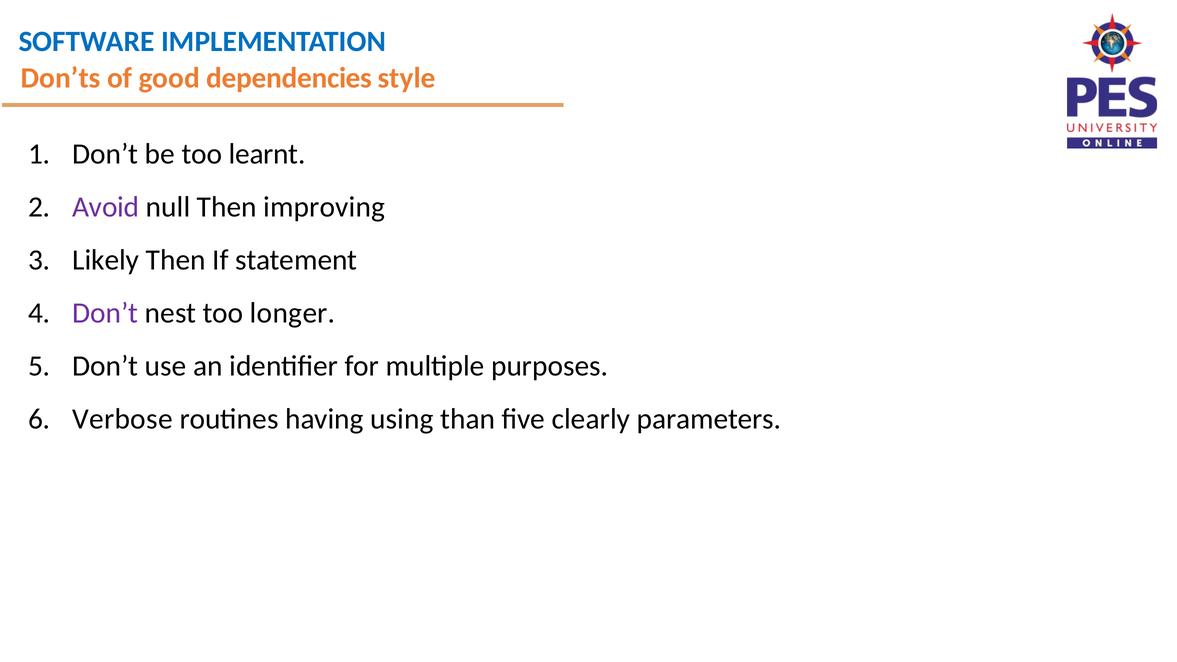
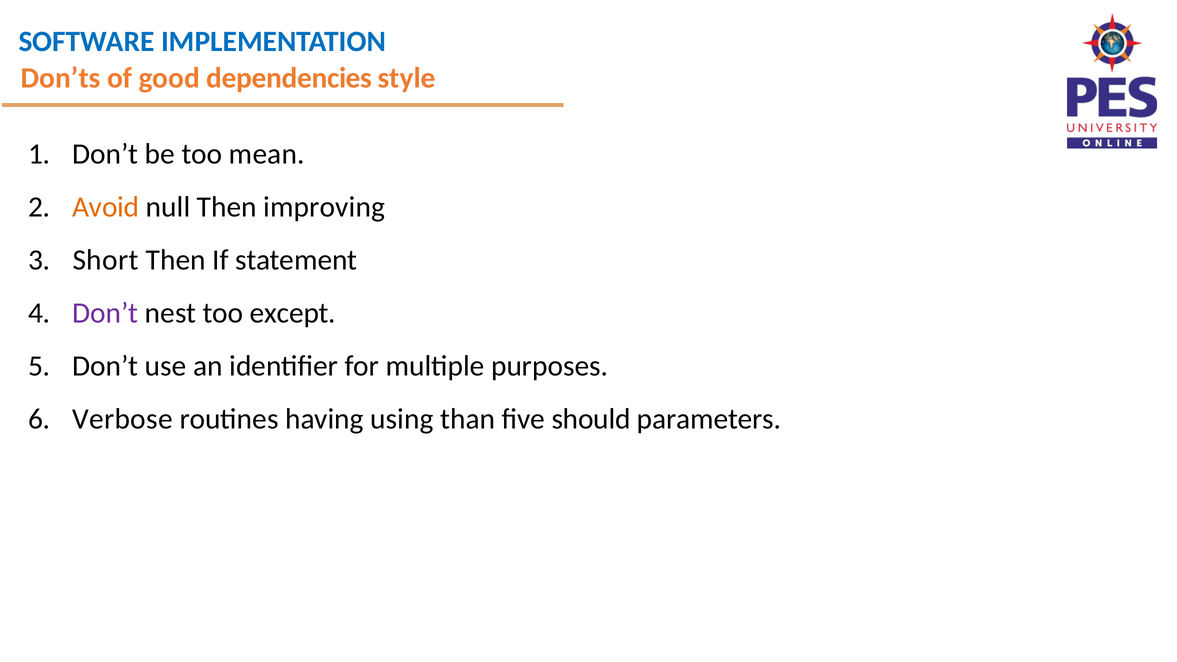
learnt: learnt -> mean (267, 154)
Avoid colour: purple -> orange (106, 207)
Likely: Likely -> Short (106, 260)
longer: longer -> except (293, 313)
clearly: clearly -> should (591, 419)
